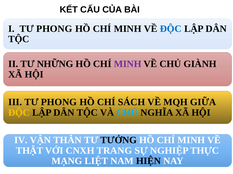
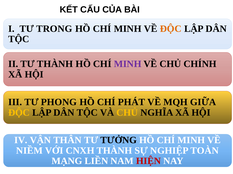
I TƯ PHONG: PHONG -> TRONG (54, 29)
ĐỘC colour: blue -> orange (171, 29)
TƯ NHỮNG: NHỮNG -> THÀNH (55, 64)
GIÀNH: GIÀNH -> CHÍNH (200, 64)
SÁCH: SÁCH -> PHÁT (131, 103)
CHỦ colour: light blue -> yellow (127, 113)
THẬT: THẬT -> NIỀM (29, 151)
CNXH TRANG: TRANG -> THÀNH (114, 151)
THỰC: THỰC -> TOÀN (205, 151)
LIỆT: LIỆT -> LIỀN (96, 162)
HIỆN colour: black -> red (148, 162)
